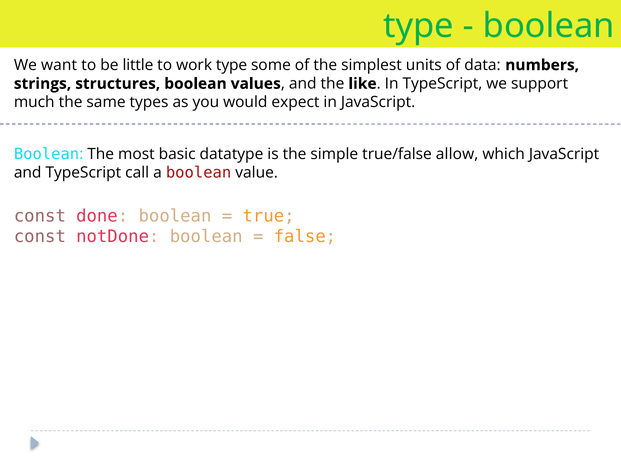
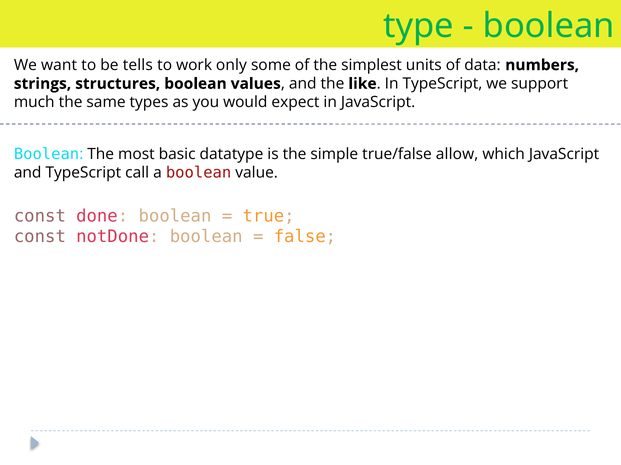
little: little -> tells (138, 65)
work type: type -> only (231, 65)
